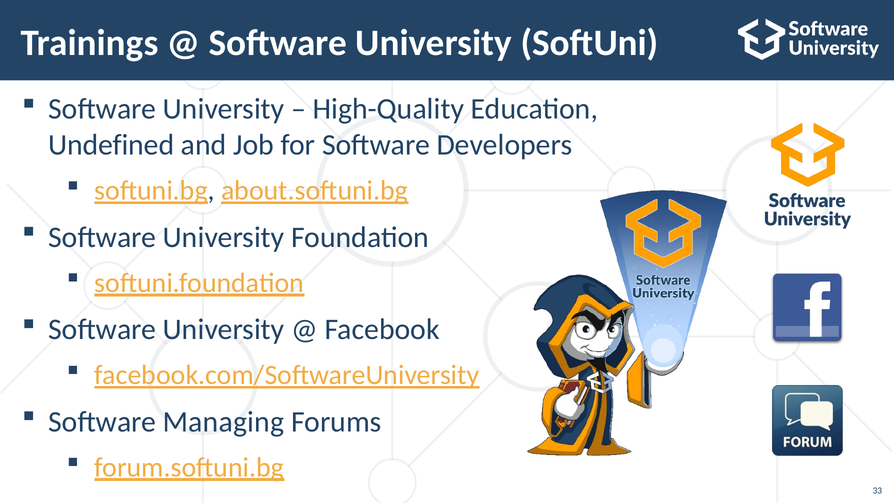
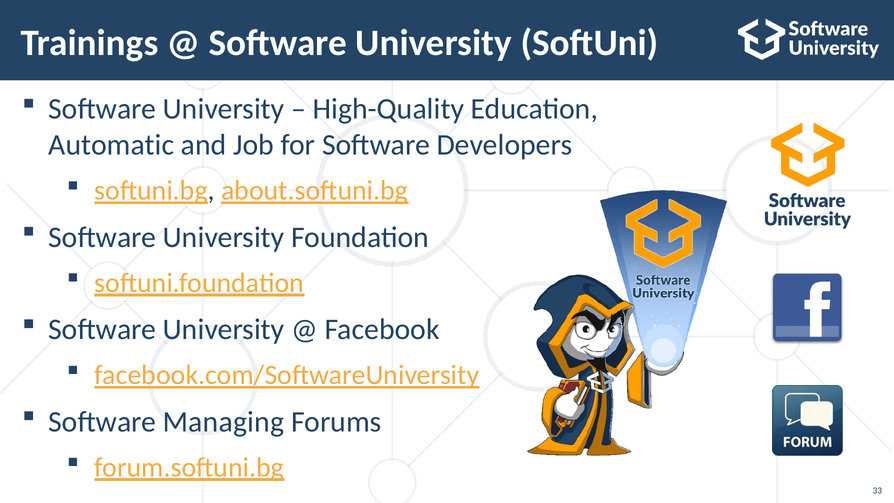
Undefined: Undefined -> Automatic (111, 145)
